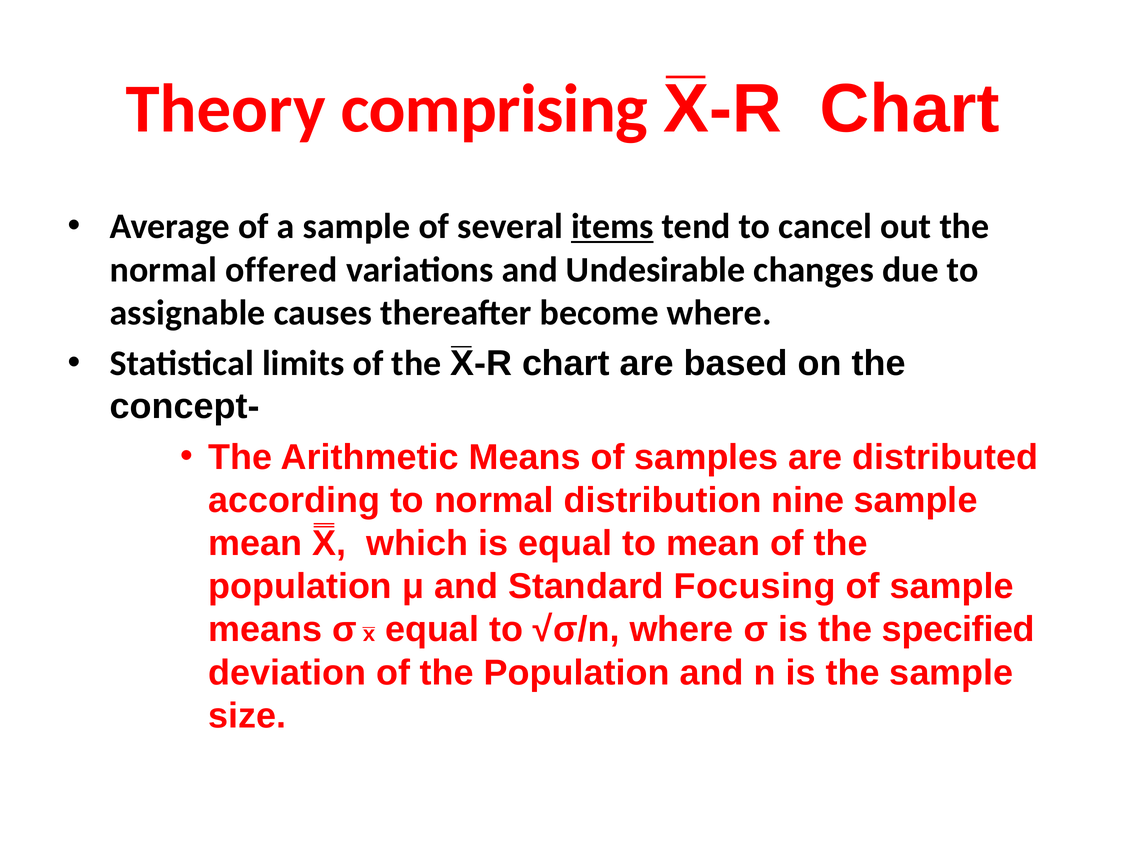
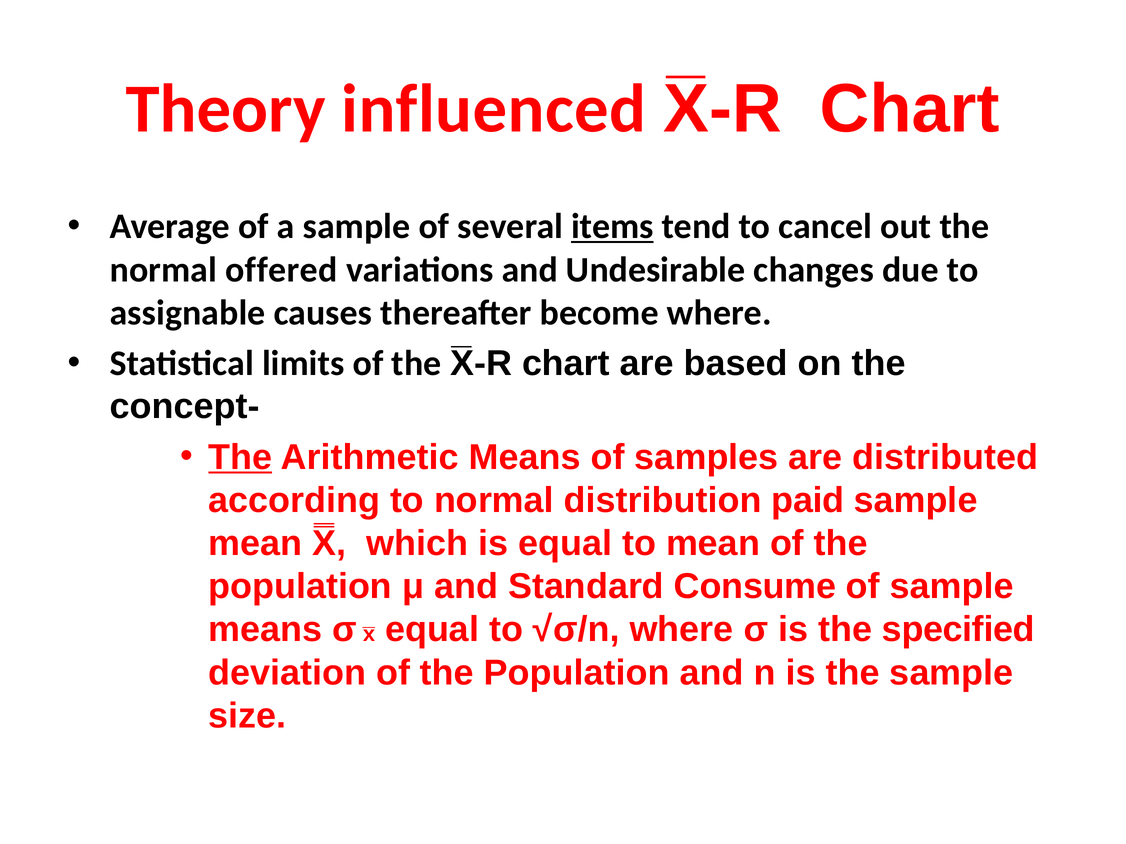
comprising: comprising -> influenced (494, 109)
The underline: none -> present (240, 457)
nine: nine -> paid (808, 501)
Focusing: Focusing -> Consume (755, 587)
